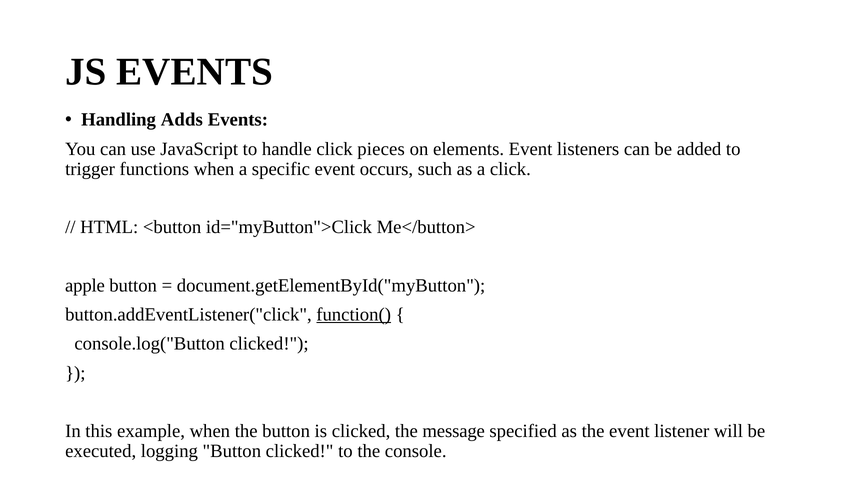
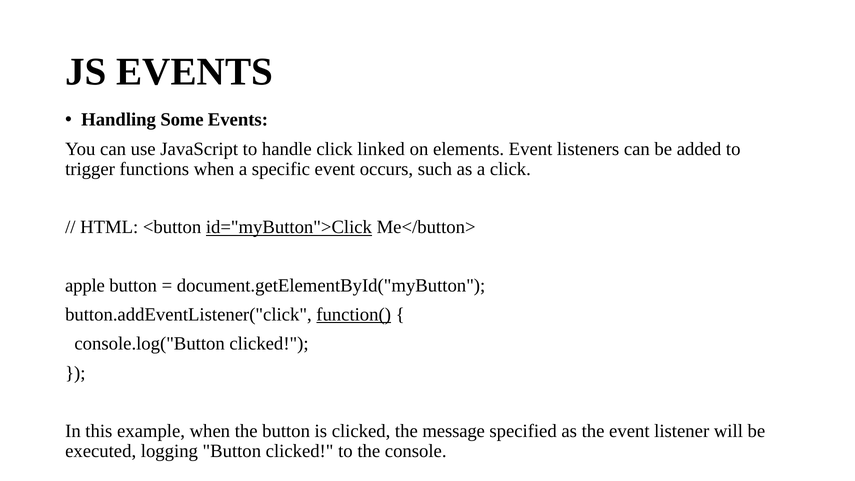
Adds: Adds -> Some (182, 120)
pieces: pieces -> linked (381, 149)
id="myButton">Click underline: none -> present (289, 227)
